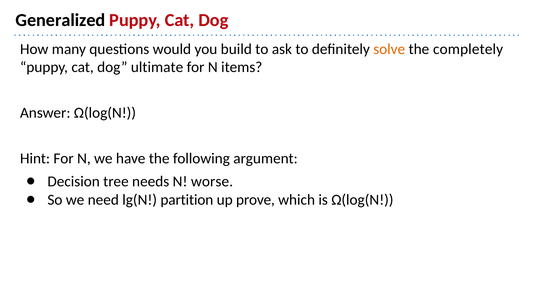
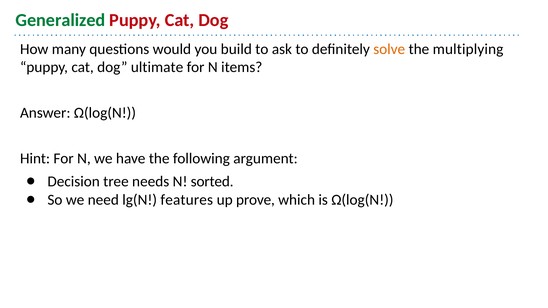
Generalized colour: black -> green (60, 20)
completely: completely -> multiplying (468, 49)
worse: worse -> sorted (212, 182)
partition: partition -> features (187, 200)
